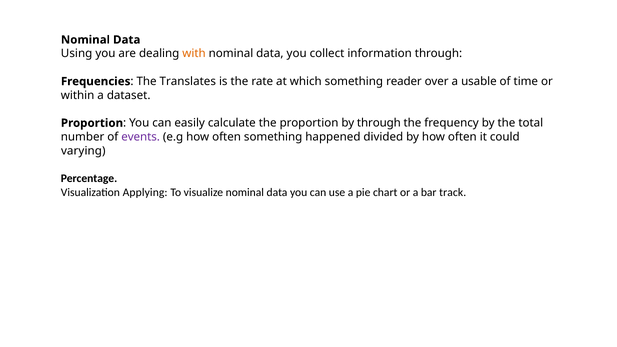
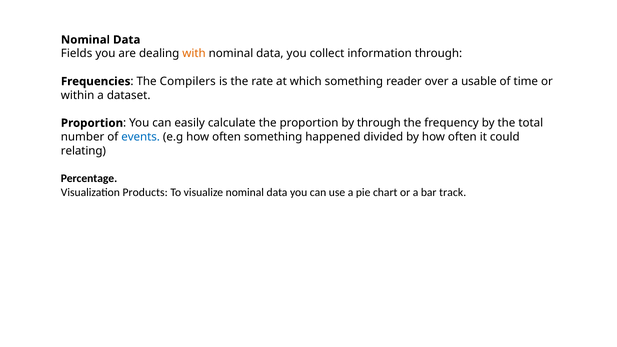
Using: Using -> Fields (77, 54)
Translates: Translates -> Compilers (188, 81)
events colour: purple -> blue (141, 137)
varying: varying -> relating (83, 151)
Applying: Applying -> Products (145, 192)
